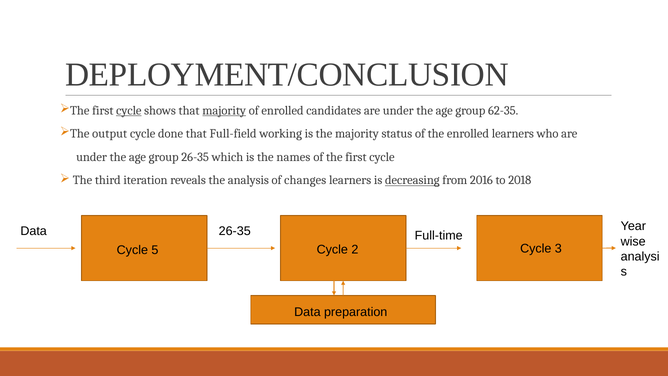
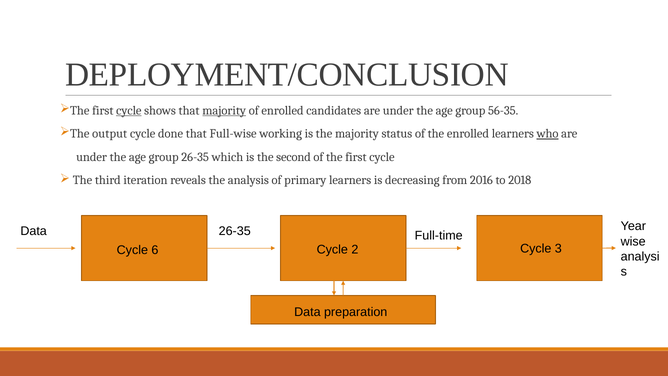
62-35: 62-35 -> 56-35 (503, 110)
Full-field: Full-field -> Full-wise (233, 134)
who underline: none -> present (548, 134)
names: names -> second (294, 157)
changes: changes -> primary (305, 180)
decreasing underline: present -> none (412, 180)
5: 5 -> 6 (155, 250)
